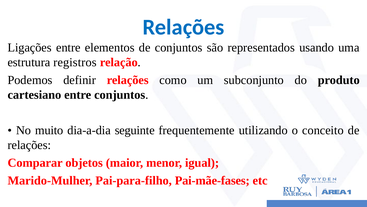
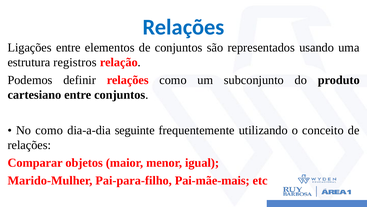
No muito: muito -> como (49, 130)
Pai-mãe-fases: Pai-mãe-fases -> Pai-mãe-mais (212, 180)
